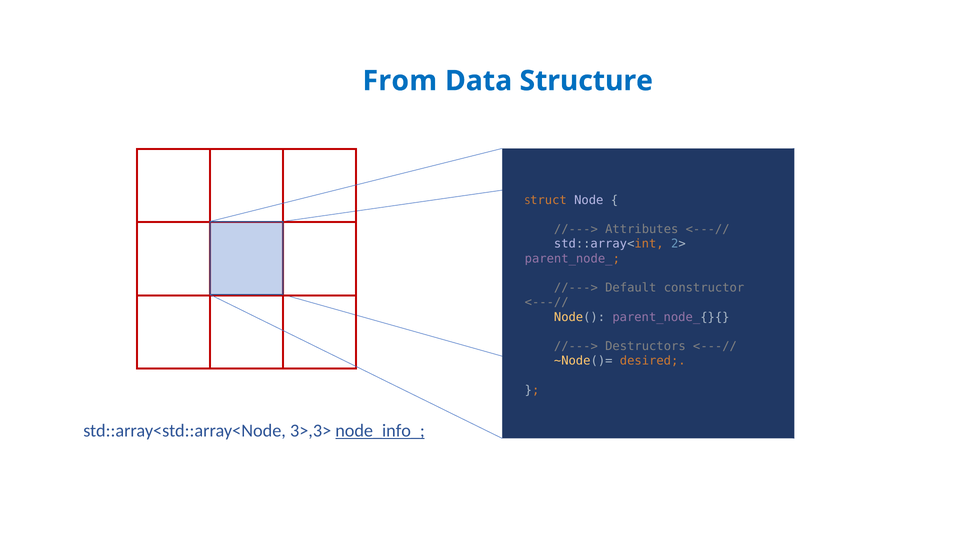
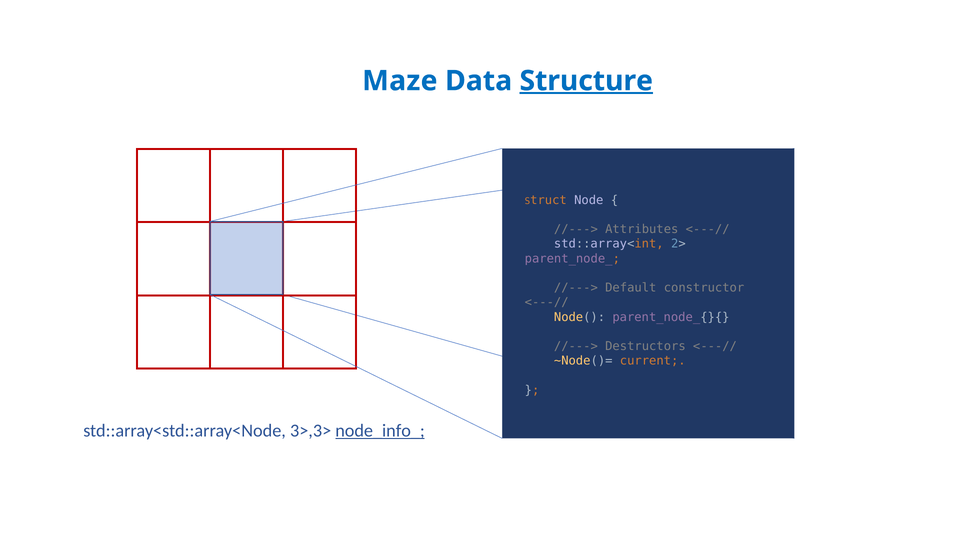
From: From -> Maze (400, 81)
Structure underline: none -> present (586, 81)
desired: desired -> current (653, 361)
